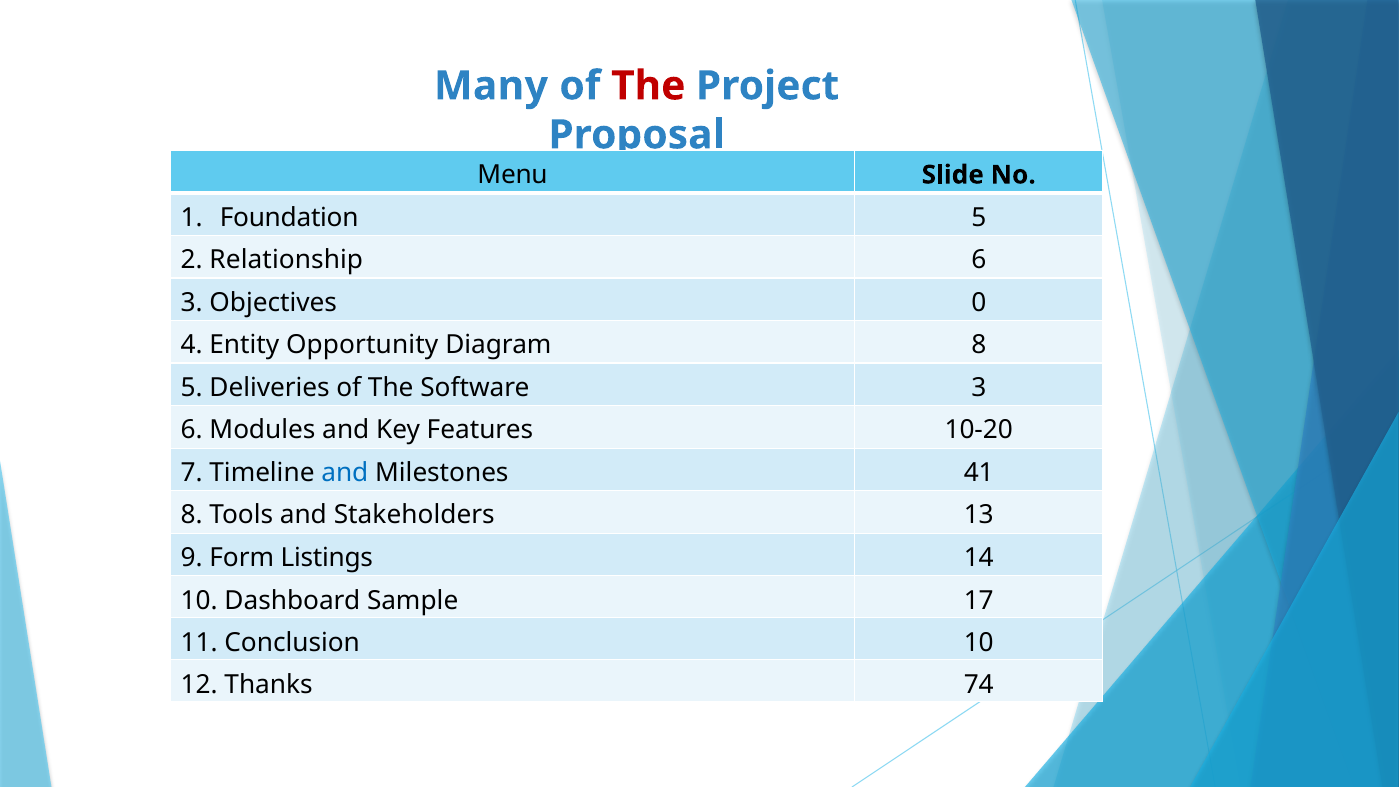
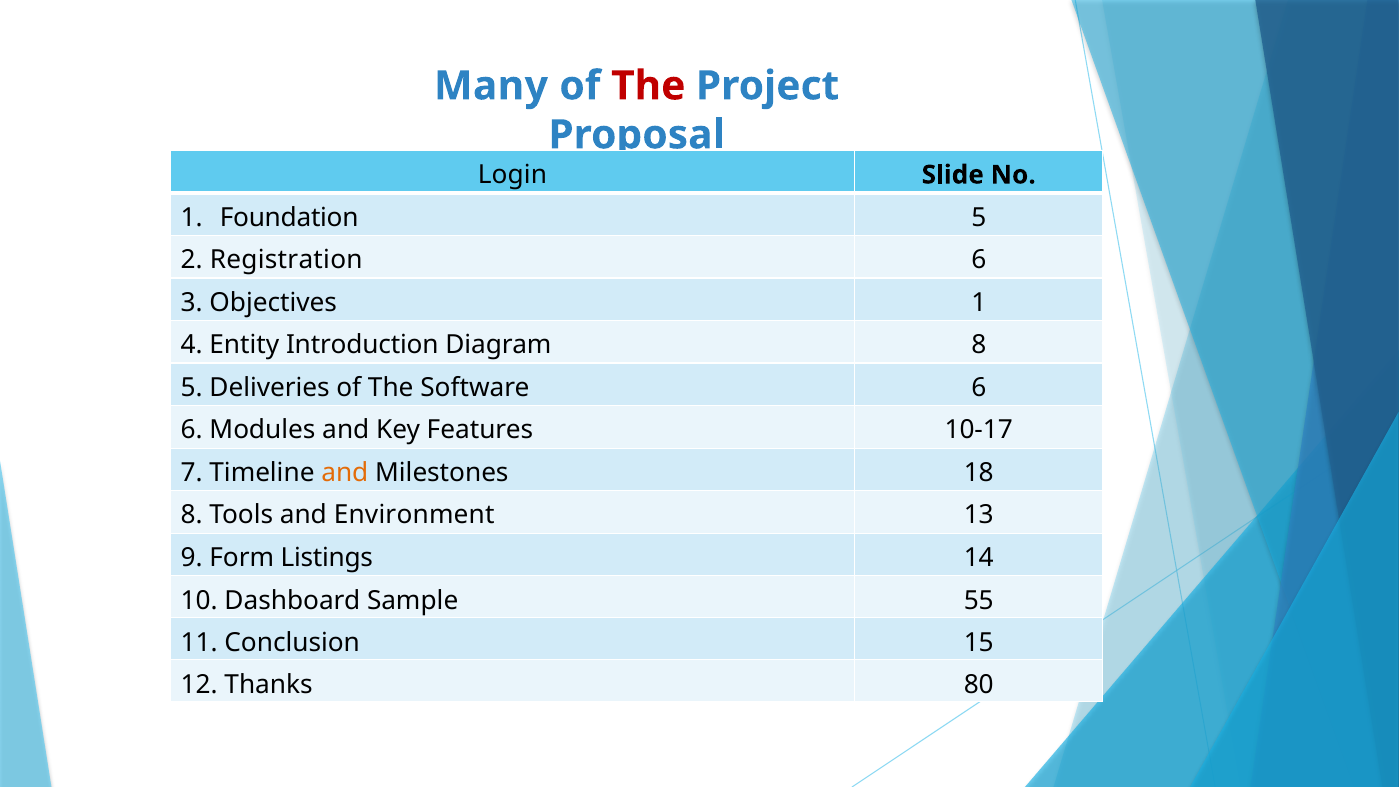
Menu: Menu -> Login (512, 175)
Relationship: Relationship -> Registration (286, 260)
Objectives 0: 0 -> 1 (979, 302)
Opportunity: Opportunity -> Introduction (362, 345)
Software 3: 3 -> 6 (979, 388)
10-20: 10-20 -> 10-17 (979, 430)
and colour: blue -> orange (345, 473)
41: 41 -> 18 (979, 473)
Stakeholders: Stakeholders -> Environment (414, 515)
17: 17 -> 55 (979, 600)
Conclusion 10: 10 -> 15 (979, 642)
74: 74 -> 80 (979, 684)
